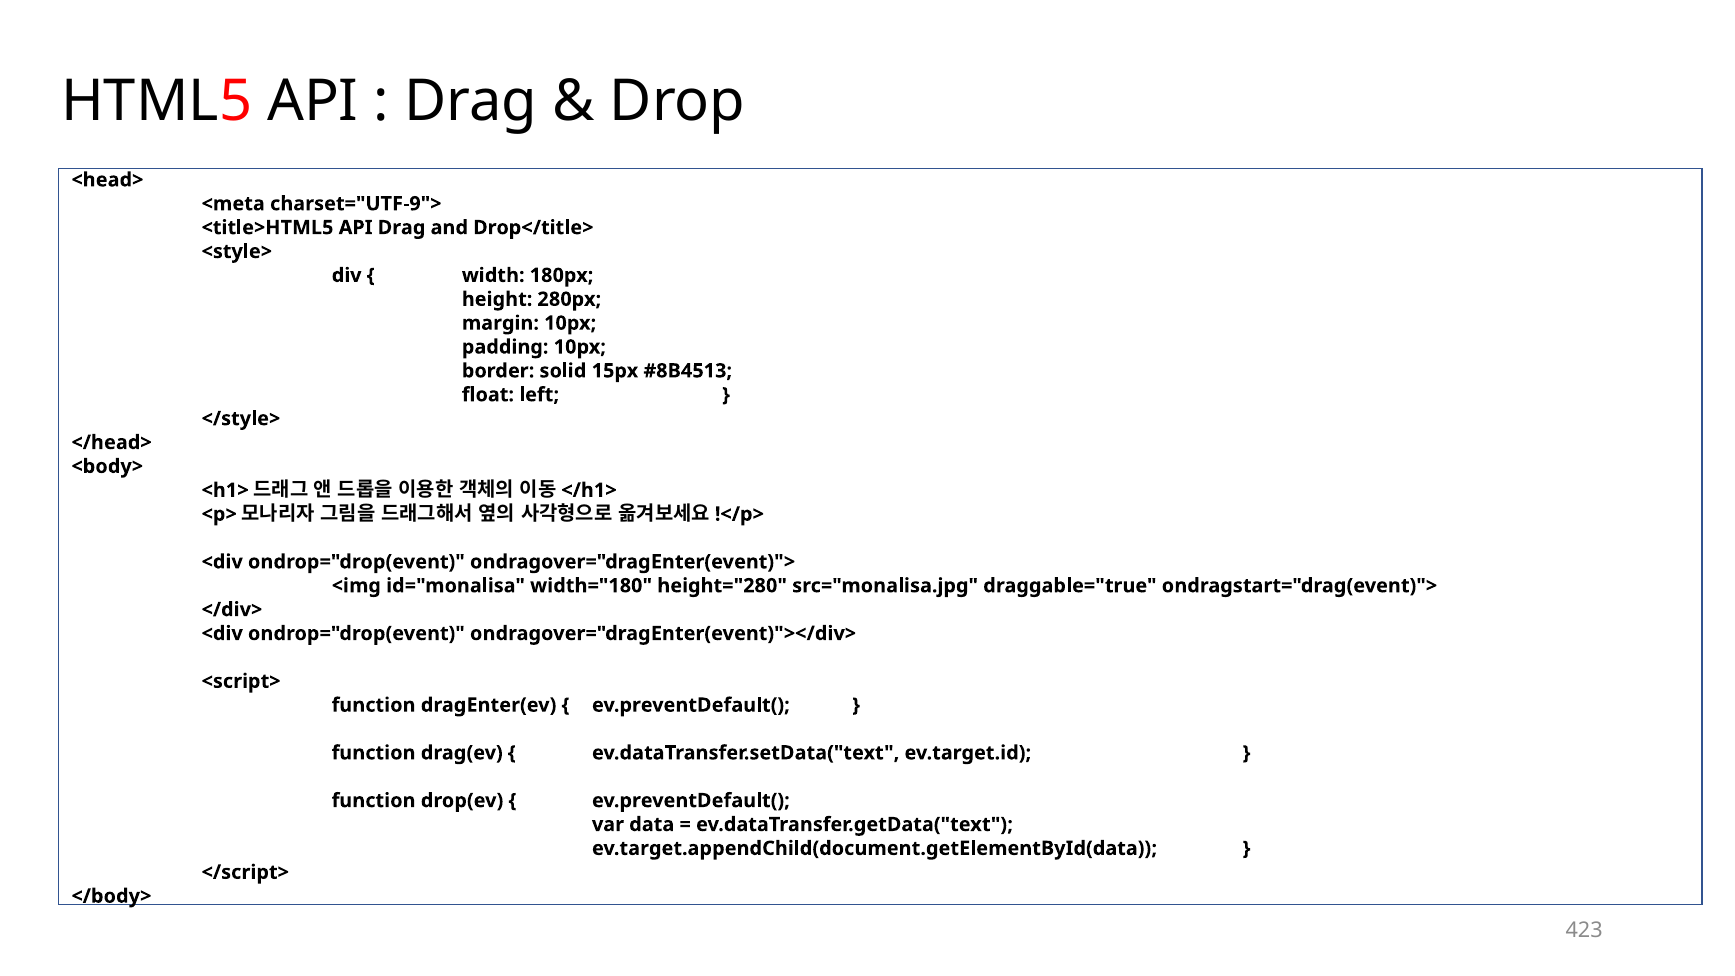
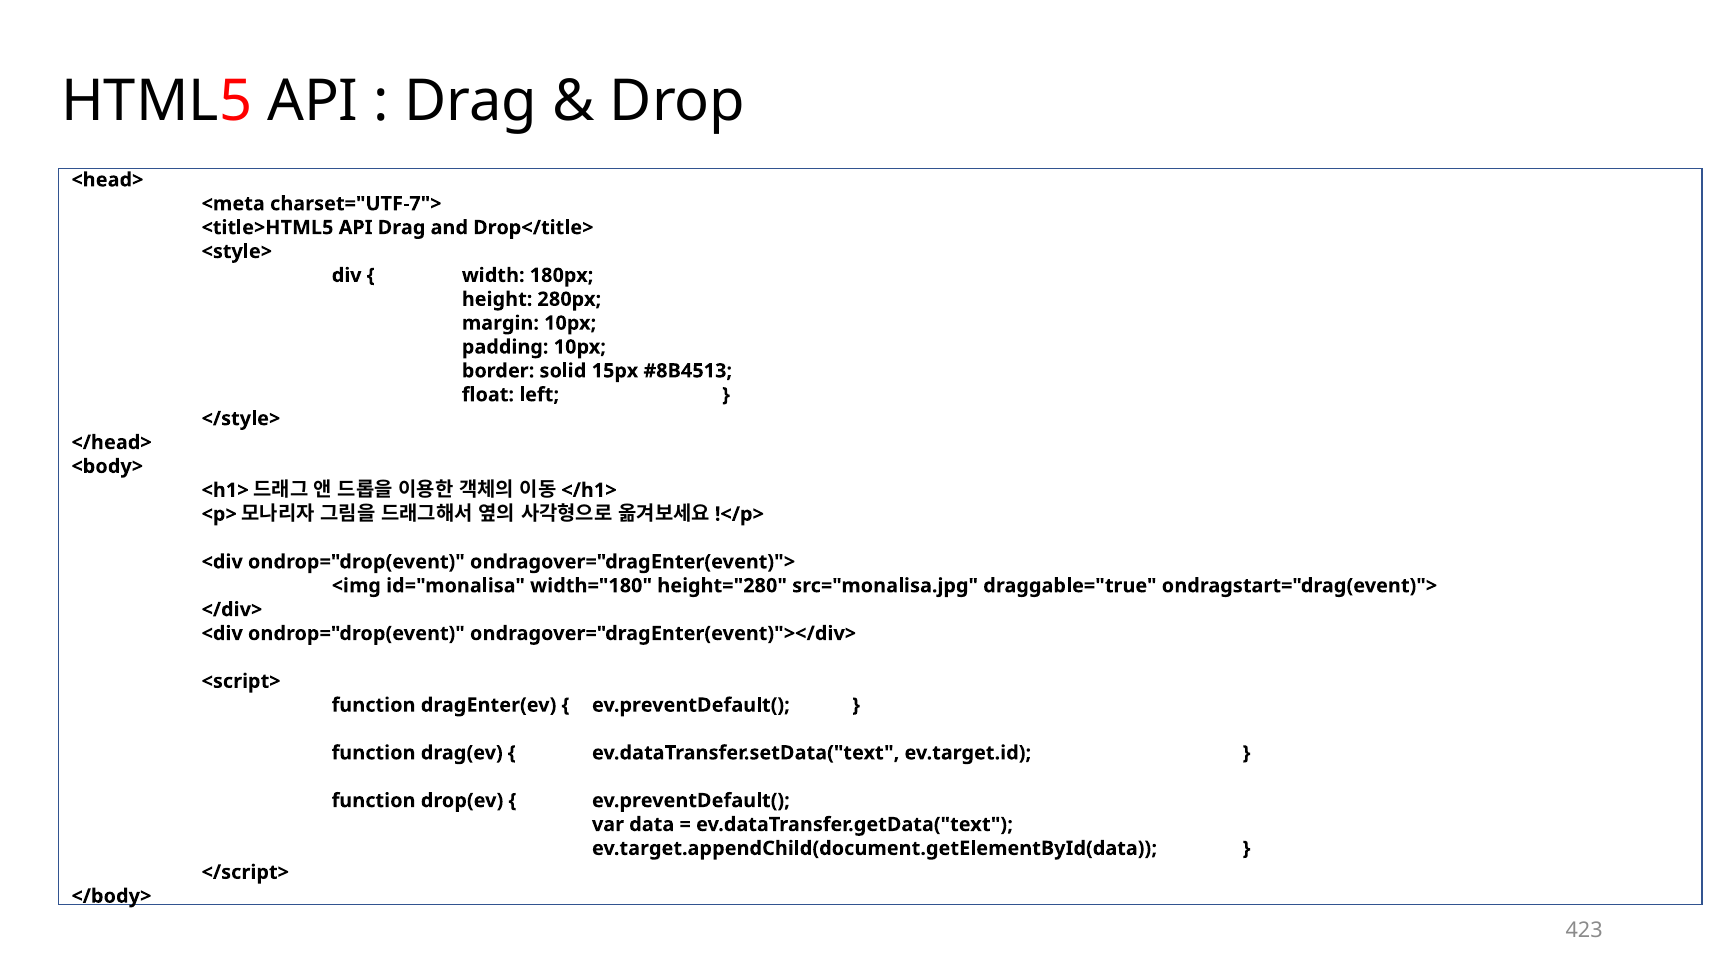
charset="UTF-9">: charset="UTF-9"> -> charset="UTF-7"> (356, 204)
